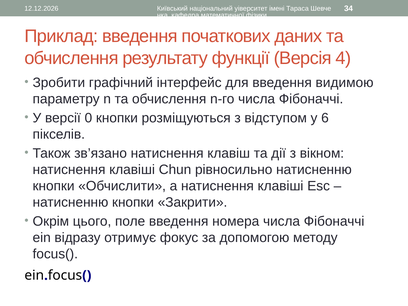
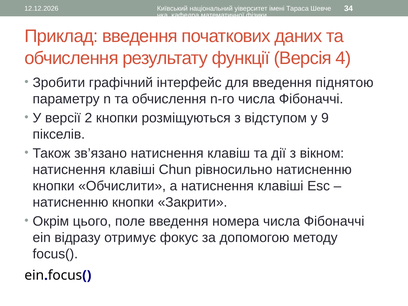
видимою: видимою -> піднятою (345, 83)
0: 0 -> 2 (88, 118)
6: 6 -> 9 (325, 118)
